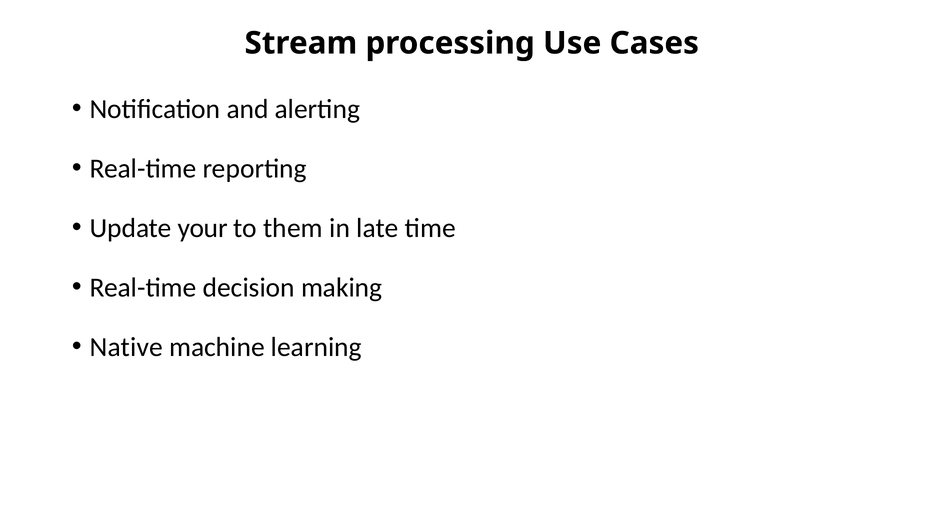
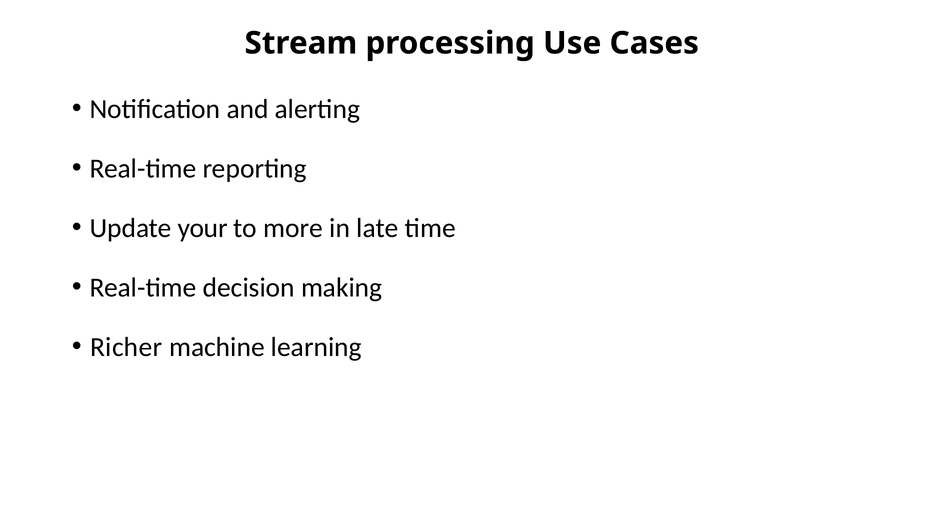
them: them -> more (293, 228)
Native: Native -> Richer (126, 347)
